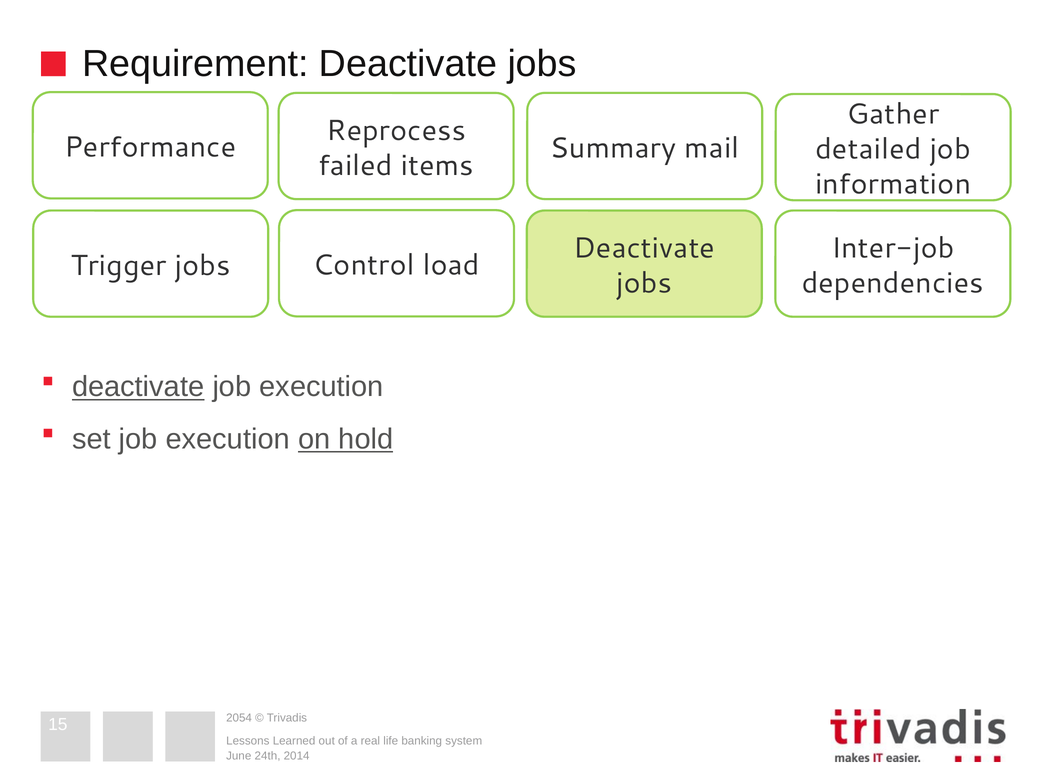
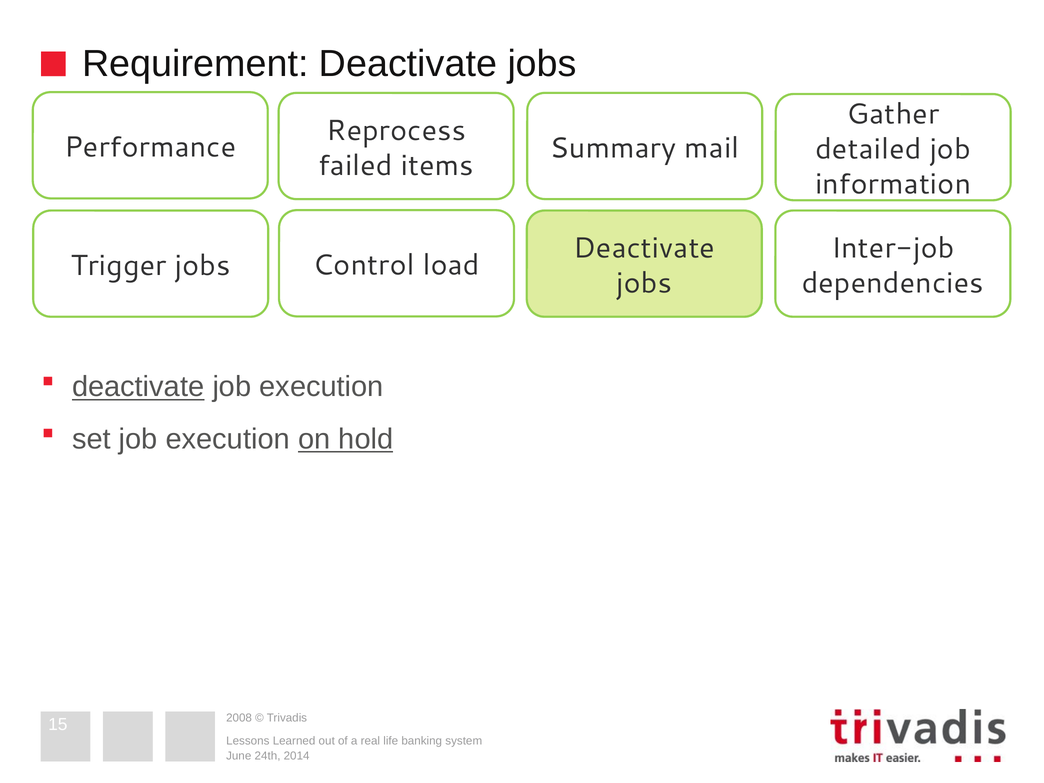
2054: 2054 -> 2008 (239, 718)
